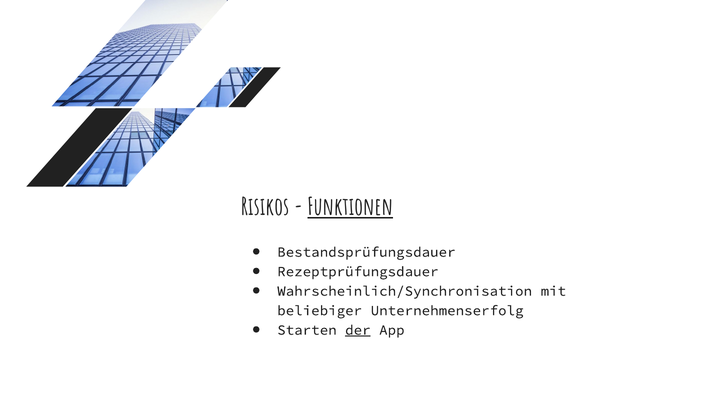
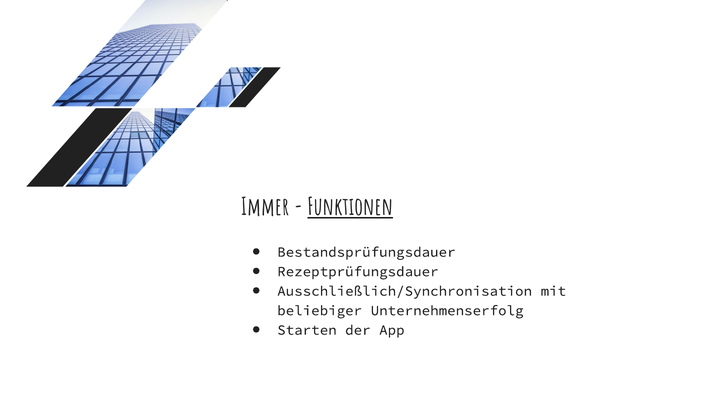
Risikos: Risikos -> Immer (265, 207)
Wahrscheinlich/Synchronisation: Wahrscheinlich/Synchronisation -> Ausschließlich/Synchronisation (405, 291)
der underline: present -> none (358, 330)
